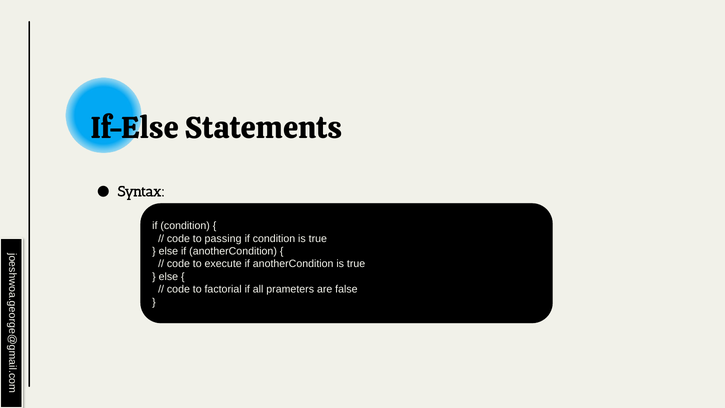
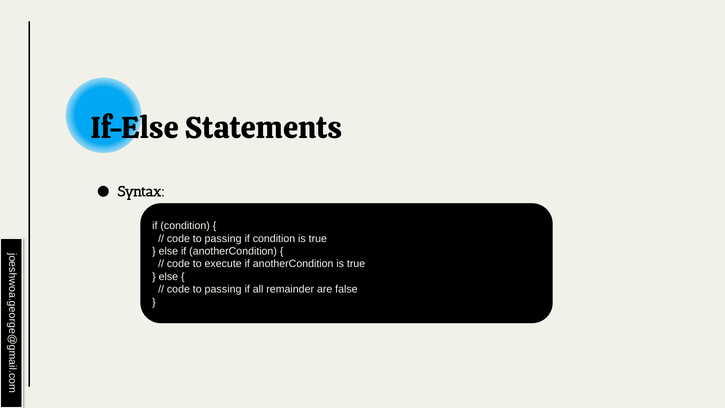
factorial: factorial -> passing (223, 289)
prameters: prameters -> remainder (290, 289)
